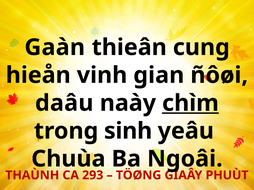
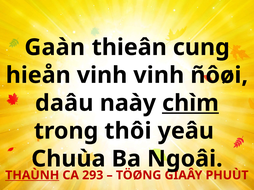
vinh gian: gian -> vinh (159, 75)
sinh: sinh -> thôi (128, 131)
THAÙNH underline: none -> present (32, 176)
